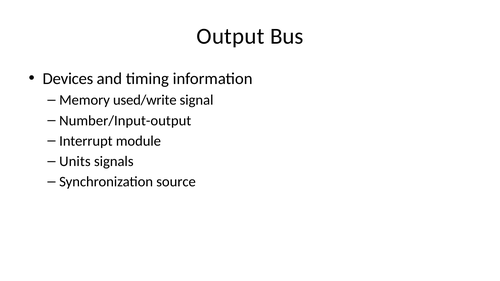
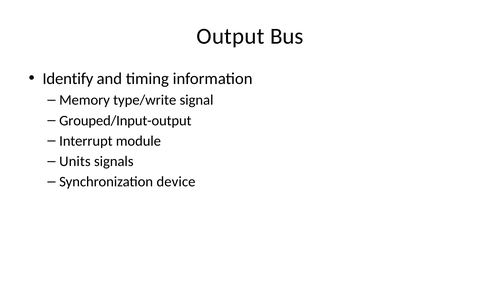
Devices: Devices -> Identify (68, 79)
used/write: used/write -> type/write (145, 100)
Number/Input-output: Number/Input-output -> Grouped/Input-output (125, 121)
source: source -> device (176, 182)
